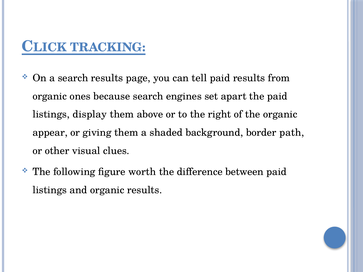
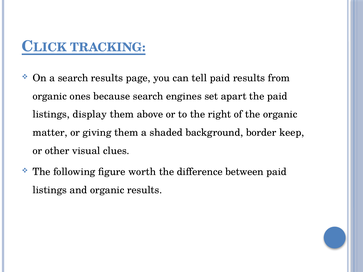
appear: appear -> matter (50, 133)
path: path -> keep (292, 133)
